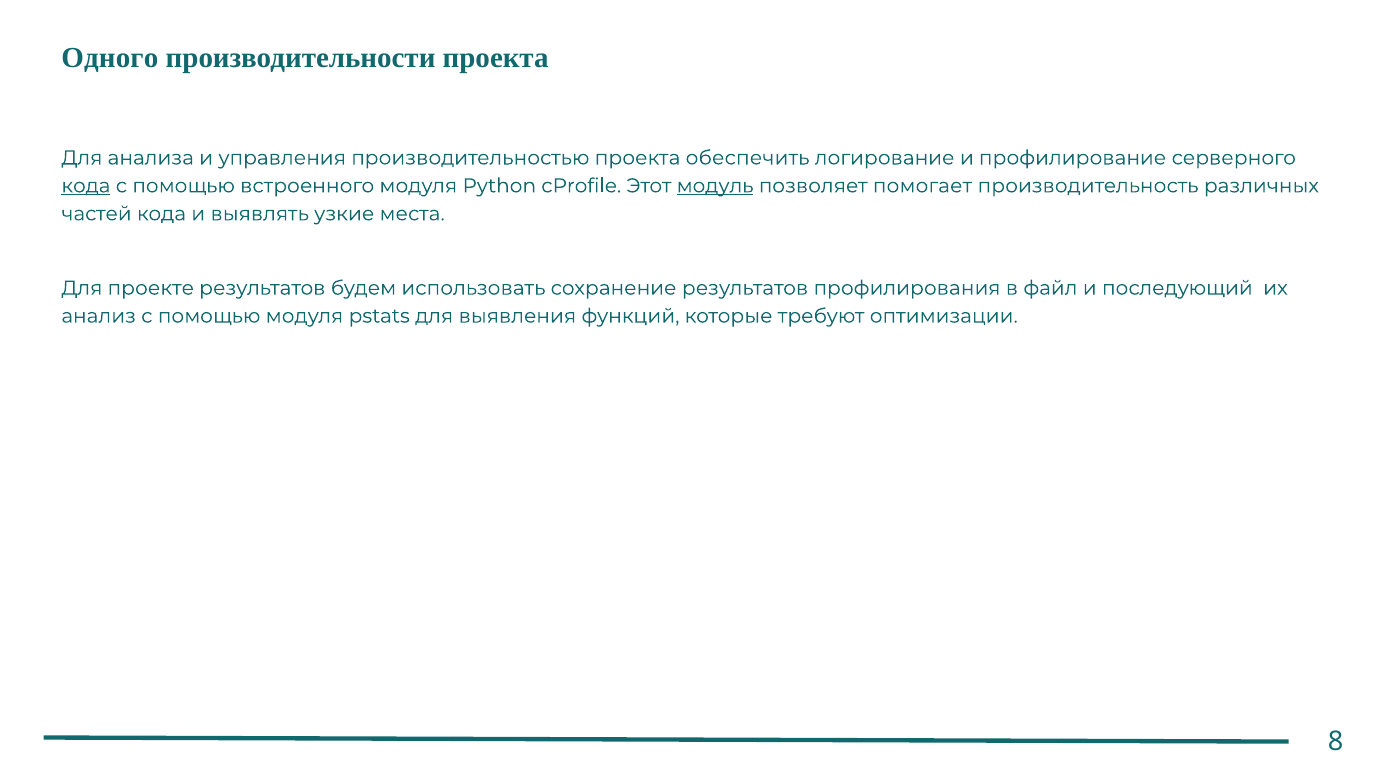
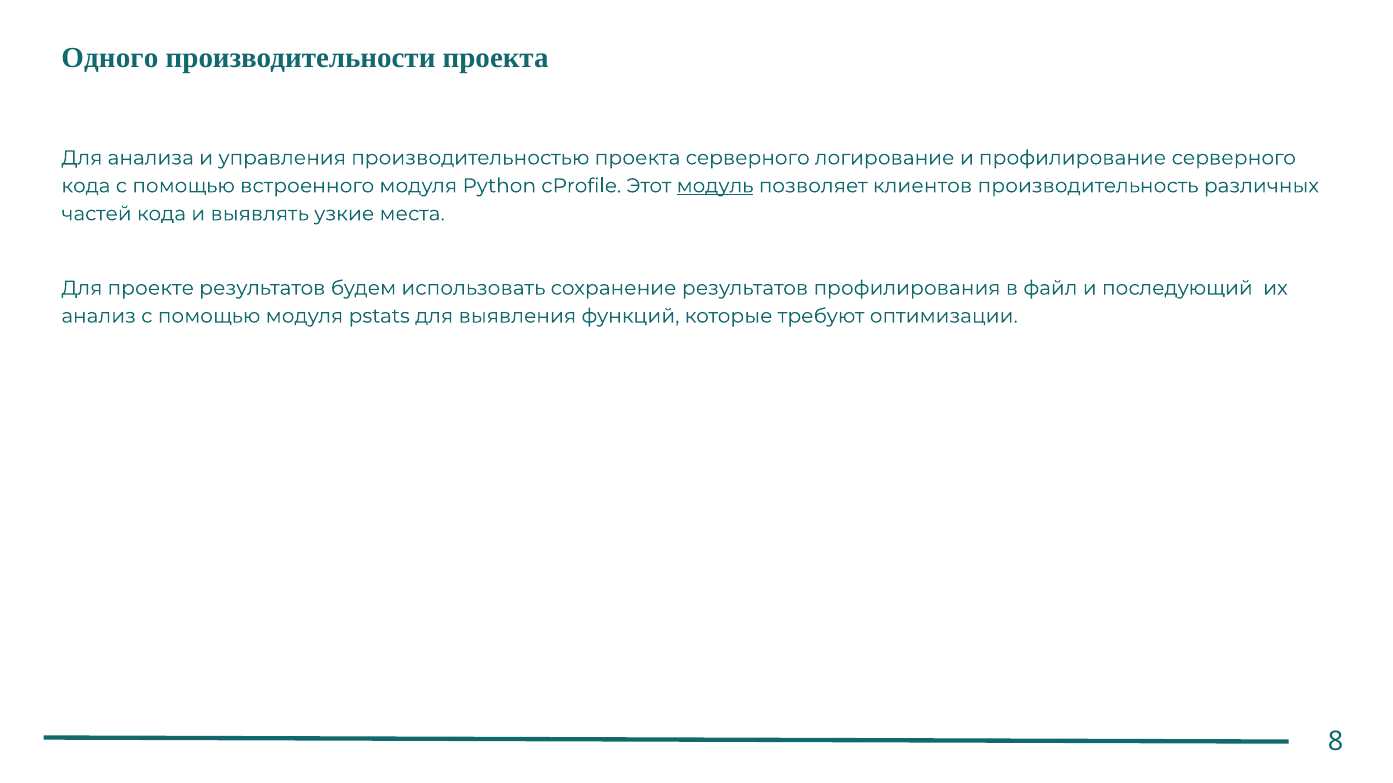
проекта обеспечить: обеспечить -> серверного (748, 158)
кода underline: present -> none (86, 186)
помогает: помогает -> клиентов (923, 186)
